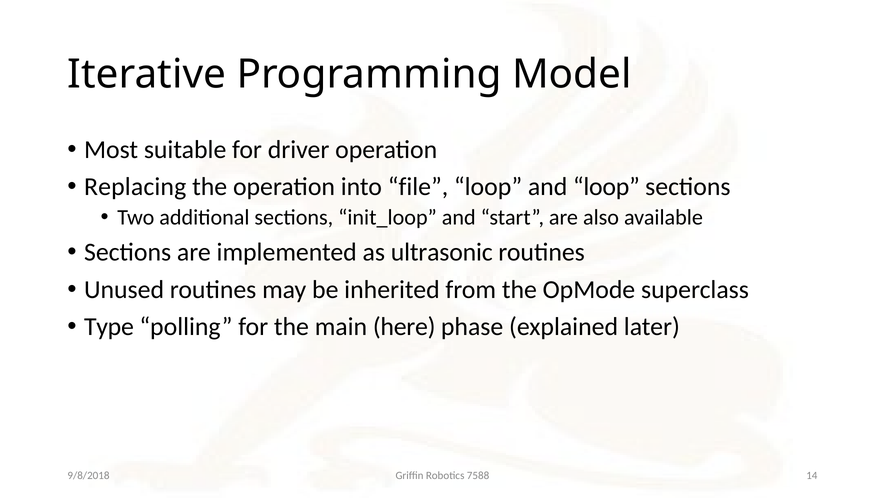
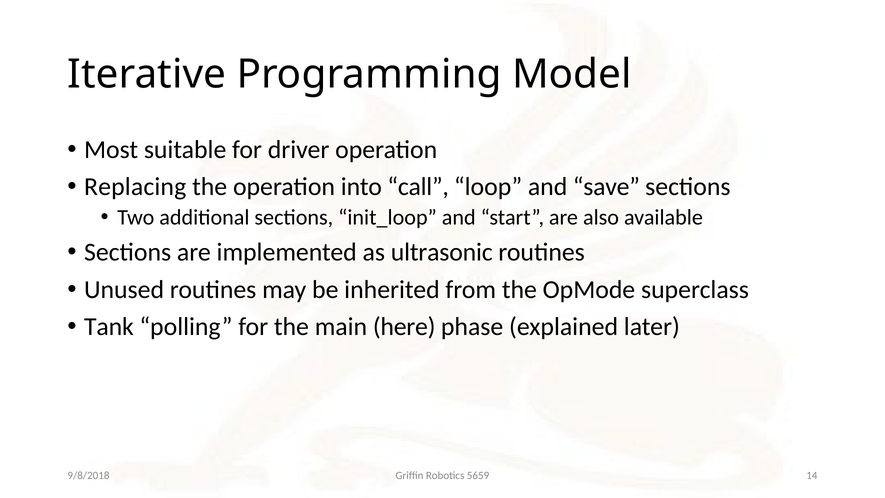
file: file -> call (418, 187)
and loop: loop -> save (606, 187)
Type: Type -> Tank (109, 327)
7588: 7588 -> 5659 (478, 475)
